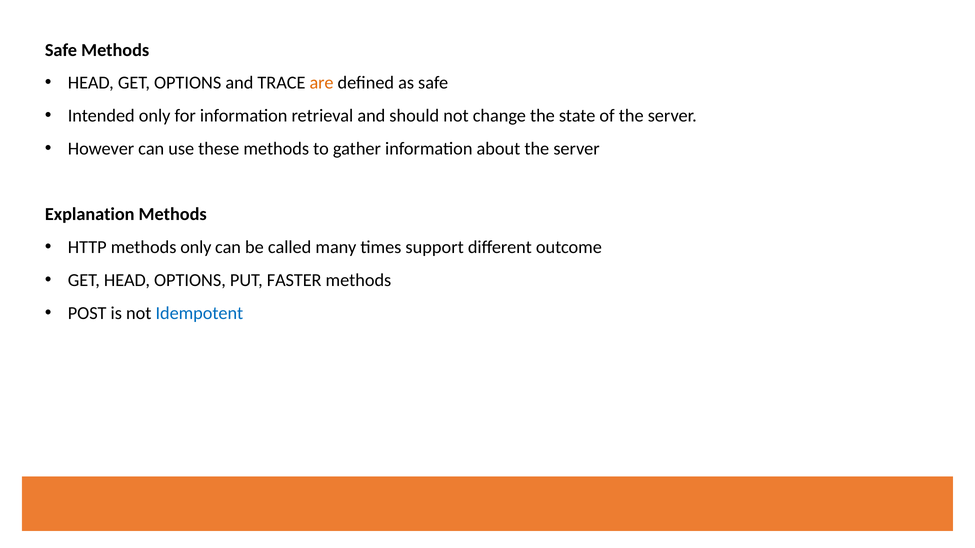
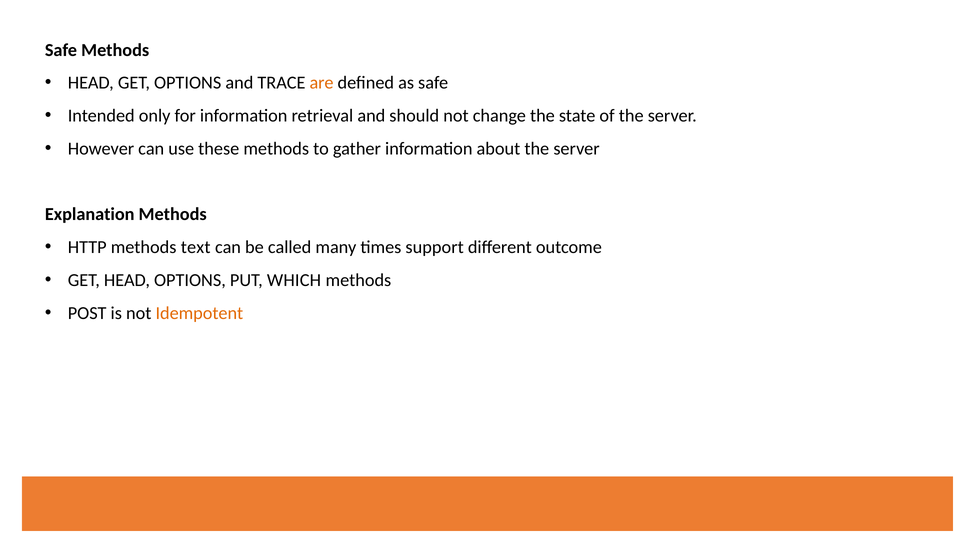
methods only: only -> text (196, 248)
FASTER: FASTER -> WHICH (294, 280)
Idempotent colour: blue -> orange (199, 313)
